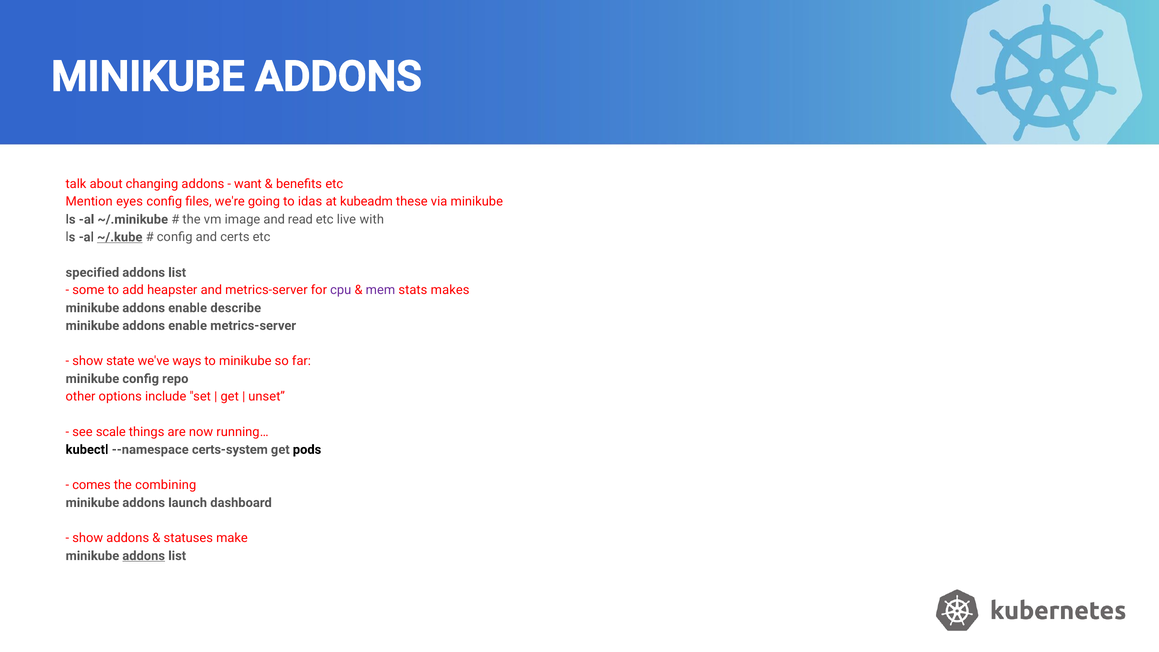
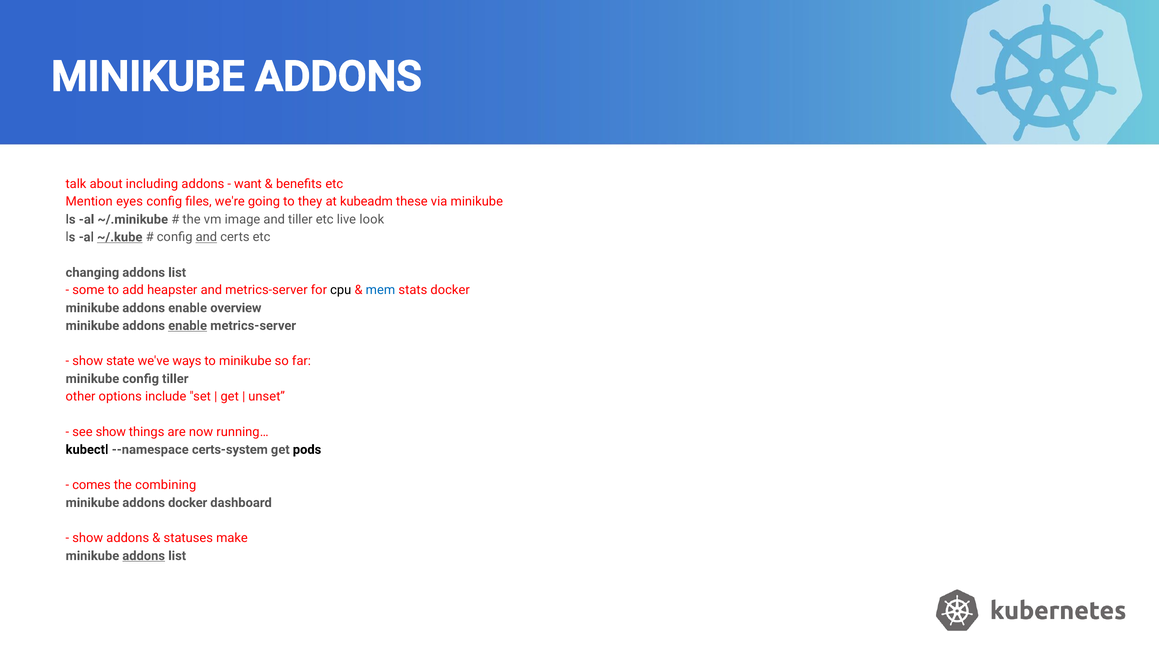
changing: changing -> including (152, 184)
idas: idas -> they (310, 202)
and read: read -> tiller (300, 219)
with: with -> look (372, 219)
and underline: none -> present (206, 237)
specified: specified -> changing (92, 272)
cpu colour: purple -> black (341, 290)
mem colour: purple -> blue (380, 290)
stats makes: makes -> docker (450, 290)
describe: describe -> overview (236, 308)
enable underline: none -> present (188, 326)
config repo: repo -> tiller (175, 379)
see scale: scale -> show (111, 432)
addons launch: launch -> docker (188, 503)
